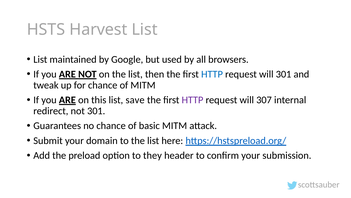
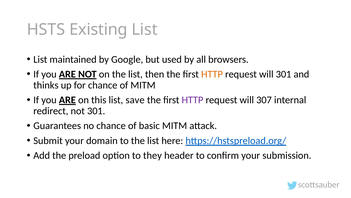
Harvest: Harvest -> Existing (98, 29)
HTTP colour: blue -> orange (212, 74)
tweak: tweak -> thinks (46, 85)
